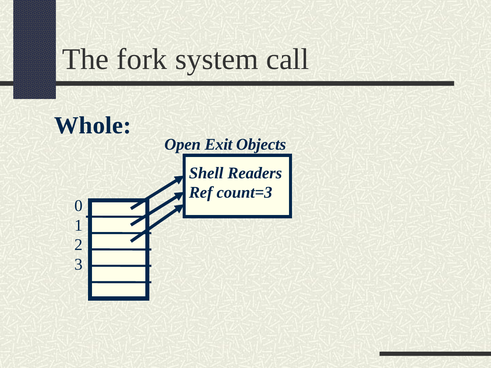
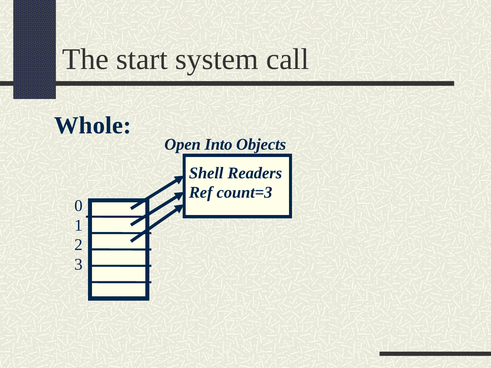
fork: fork -> start (142, 59)
Exit: Exit -> Into (219, 144)
